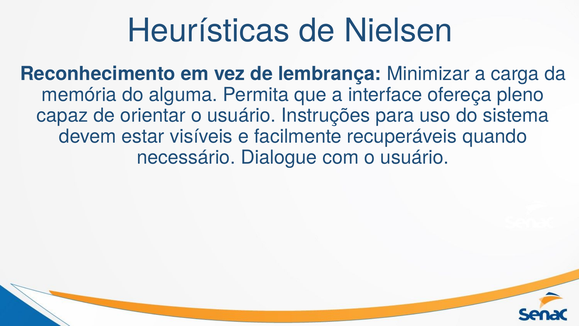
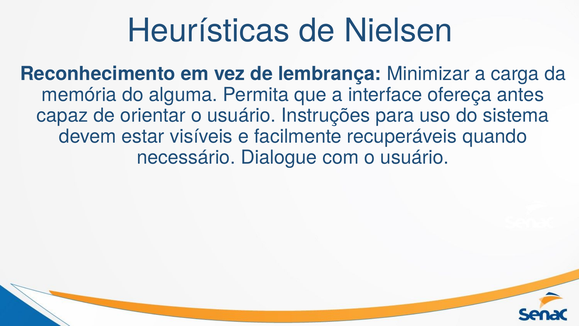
pleno: pleno -> antes (520, 95)
